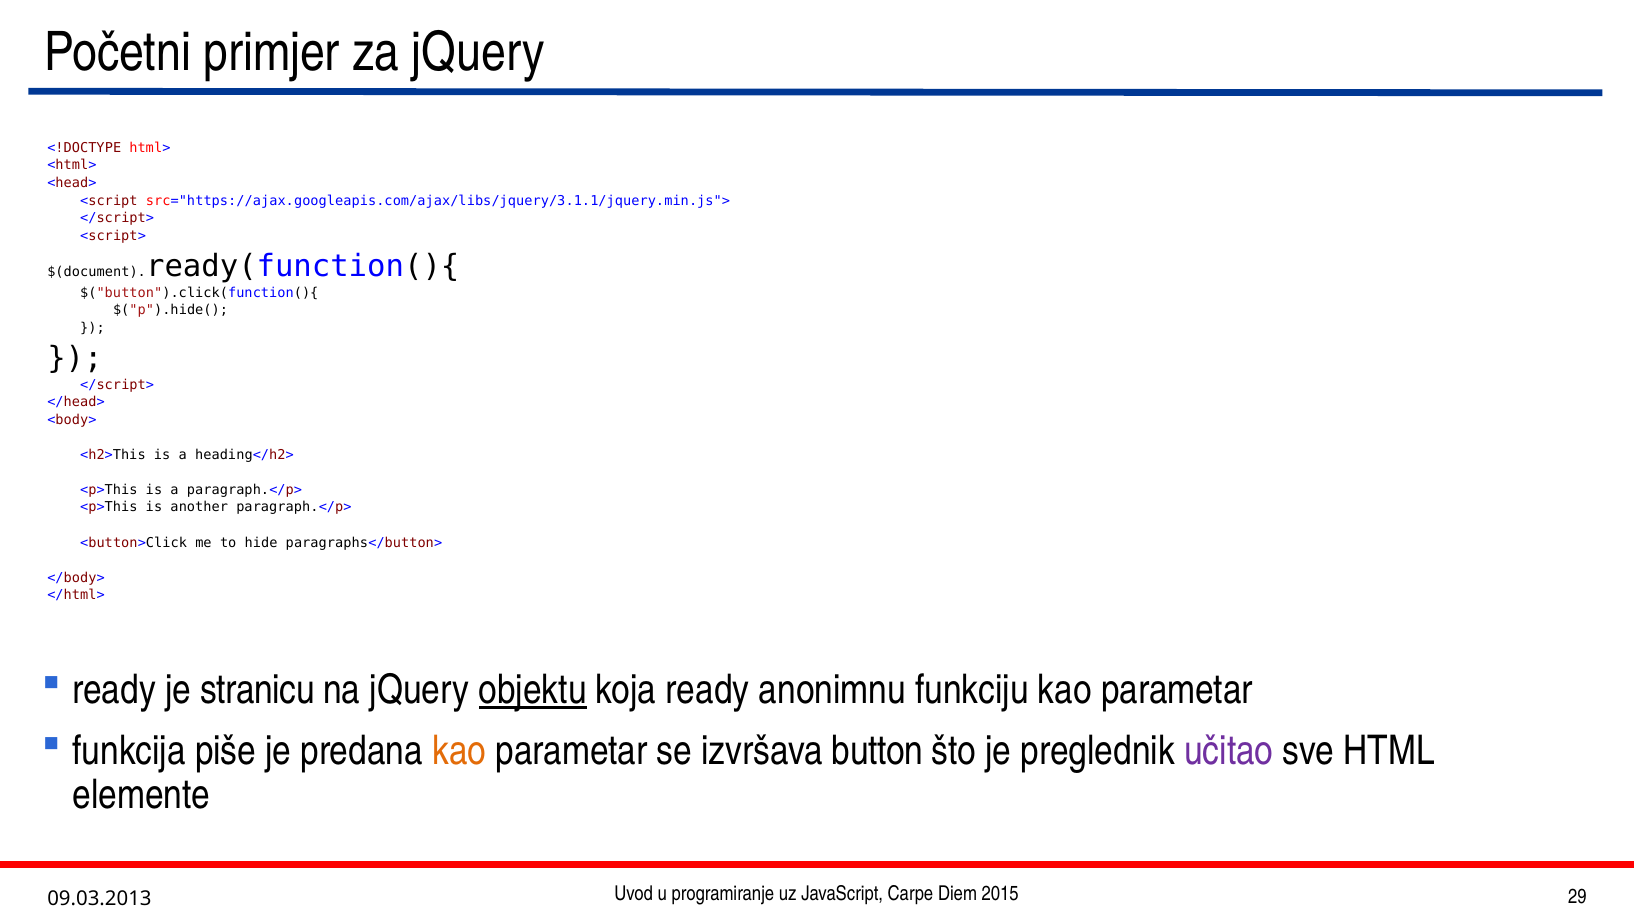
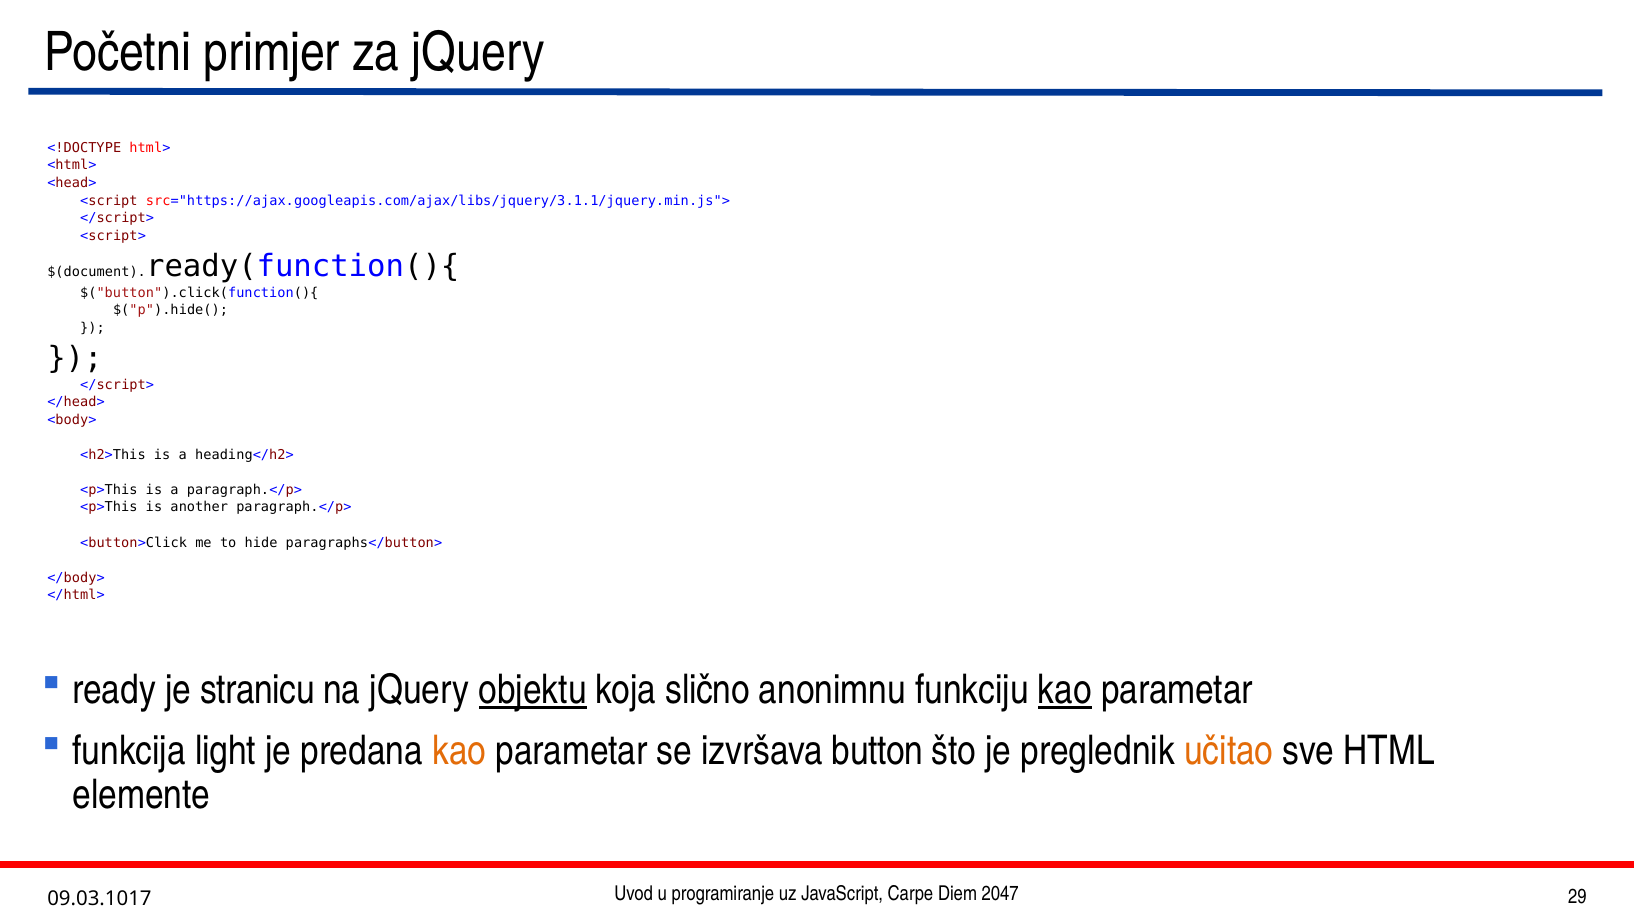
koja ready: ready -> slično (708, 690)
kao underline: none -> present (1065, 690)
piše: piše -> light (226, 751)
učitao colour: purple -> orange (1229, 751)
2015: 2015 -> 2047 (1000, 894)
09.03.2013: 09.03.2013 -> 09.03.1017 (99, 899)
